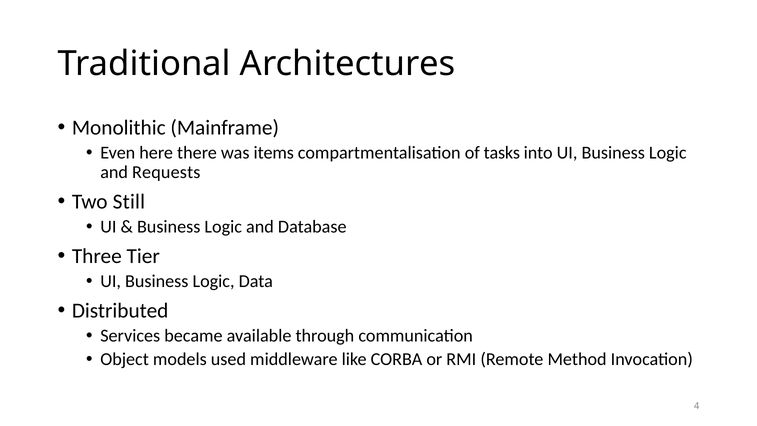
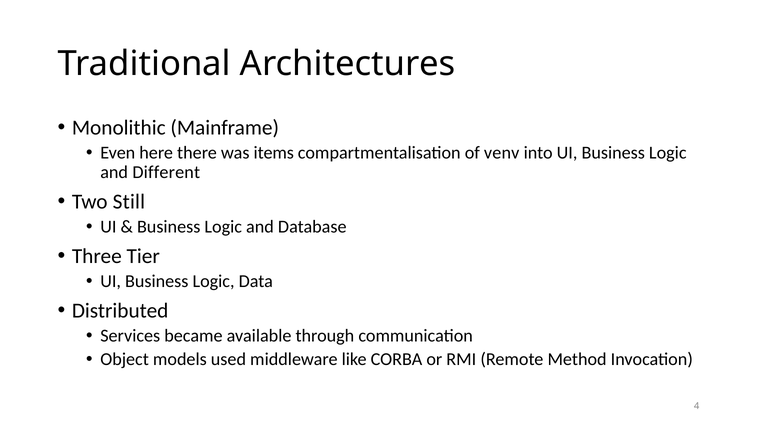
tasks: tasks -> venv (502, 153)
Requests: Requests -> Different (166, 172)
